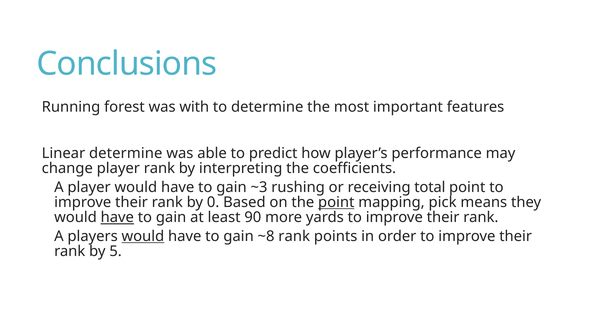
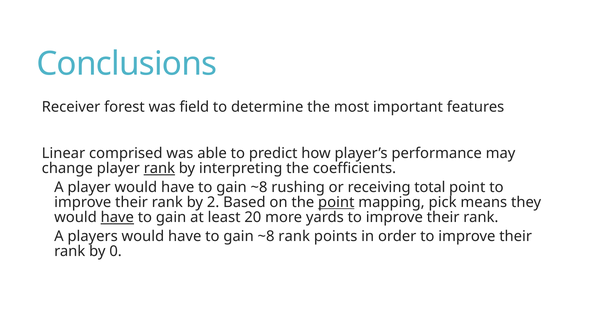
Running: Running -> Receiver (71, 107)
with: with -> field (194, 107)
Linear determine: determine -> comprised (126, 153)
rank underline: none -> present (159, 168)
~3: ~3 -> ~8 (259, 187)
0: 0 -> 2 (213, 202)
90: 90 -> 20 (253, 217)
would underline: present -> none (143, 236)
5: 5 -> 0 (116, 251)
